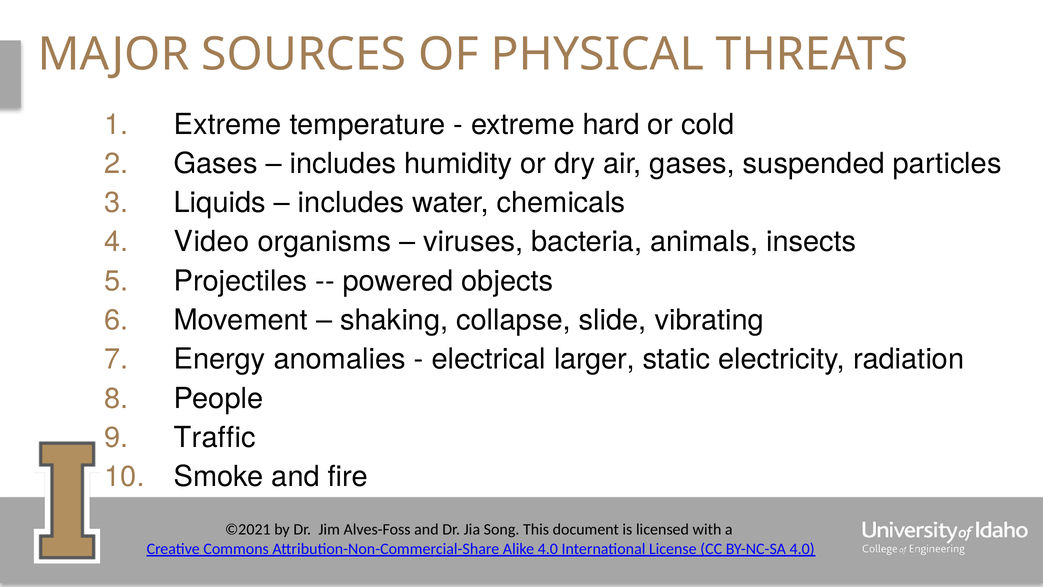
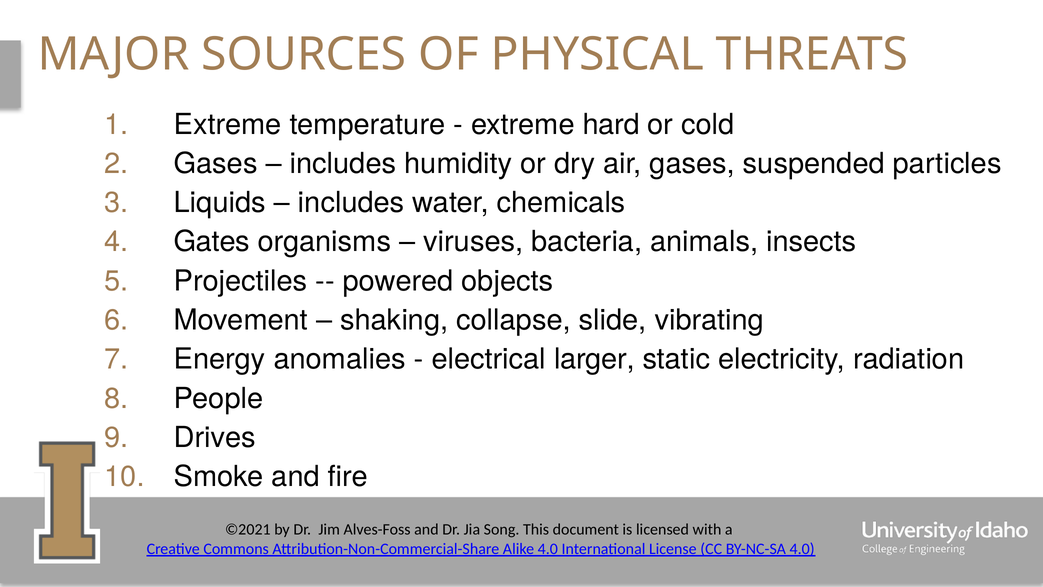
Video: Video -> Gates (212, 242)
Traffic: Traffic -> Drives (215, 437)
